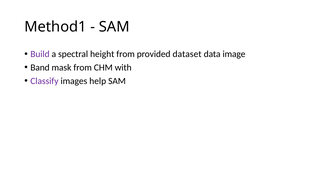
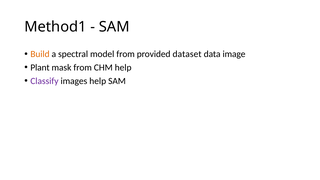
Build colour: purple -> orange (40, 54)
height: height -> model (102, 54)
Band: Band -> Plant (40, 68)
CHM with: with -> help (123, 68)
